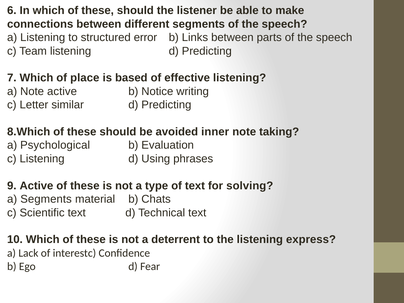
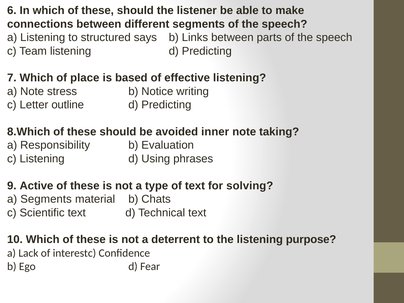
error: error -> says (145, 38)
Note active: active -> stress (62, 91)
similar: similar -> outline (68, 105)
Psychological: Psychological -> Responsibility (55, 145)
express: express -> purpose (311, 240)
